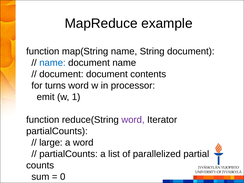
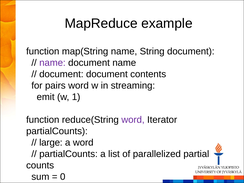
name colour: blue -> purple (52, 63)
turns: turns -> pairs (55, 86)
processor: processor -> streaming (133, 86)
